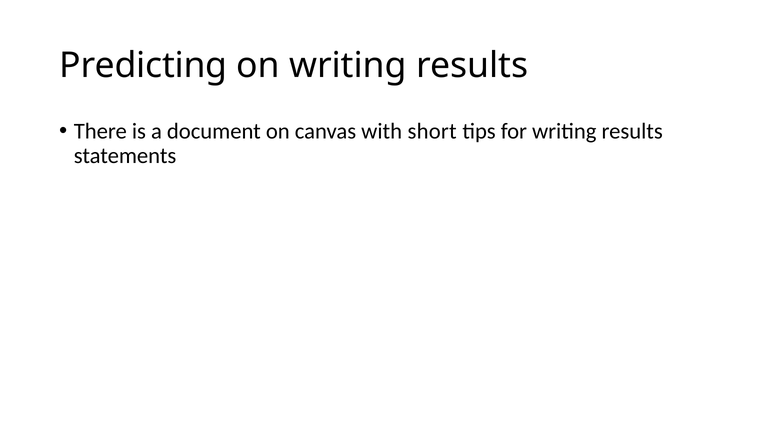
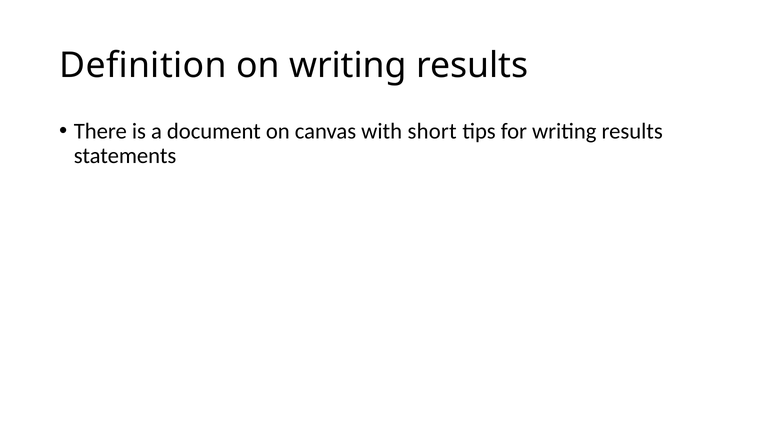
Predicting: Predicting -> Definition (143, 65)
